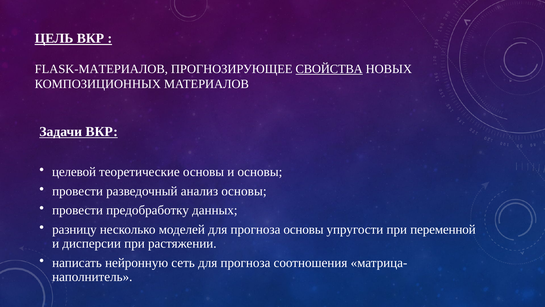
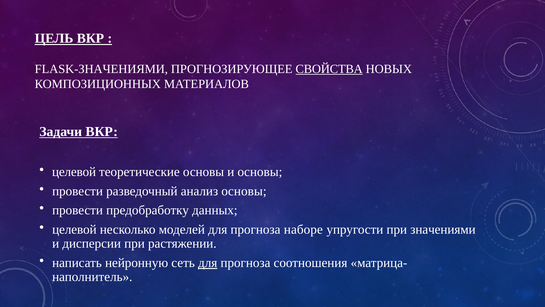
FLASK-МАТЕРИАЛОВ: FLASK-МАТЕРИАЛОВ -> FLASK-ЗНАЧЕНИЯМИ (101, 69)
разницу: разницу -> целевой (74, 229)
прогноза основы: основы -> наборе (303, 229)
переменной: переменной -> значениями (443, 229)
для underline: none -> present (208, 263)
